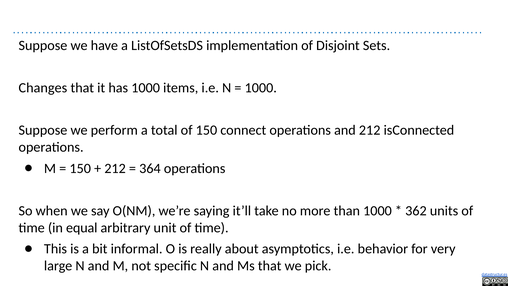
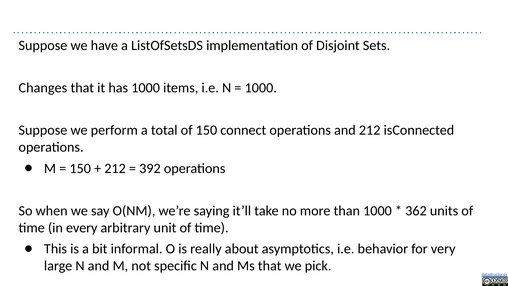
364: 364 -> 392 (150, 168)
equal: equal -> every (82, 228)
